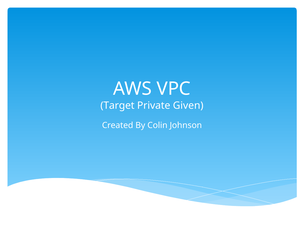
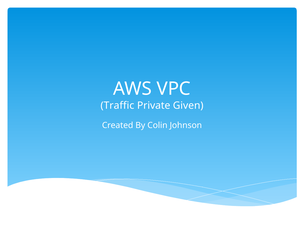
Target: Target -> Traffic (117, 105)
